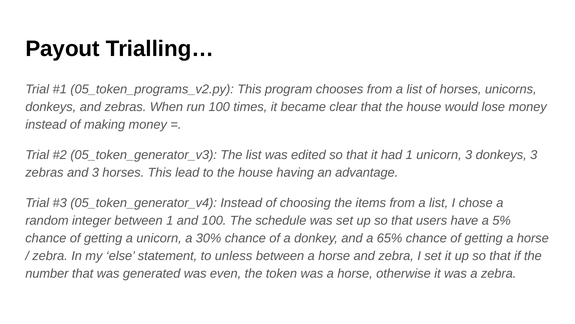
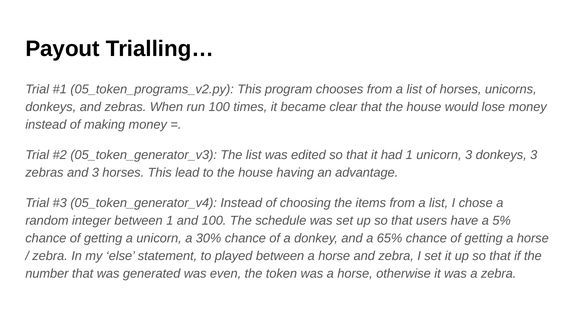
unless: unless -> played (234, 255)
